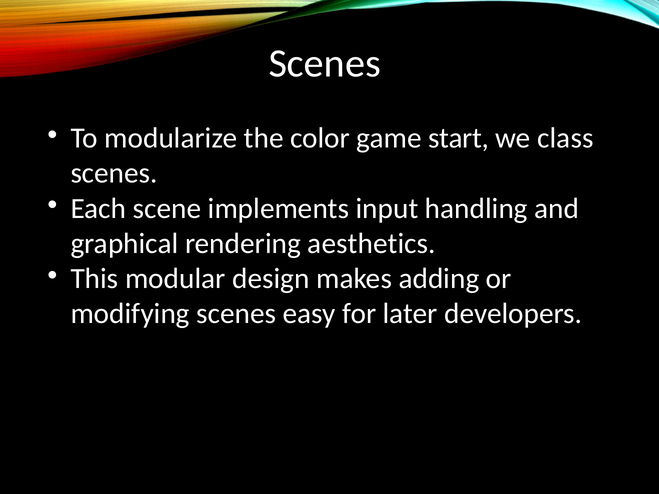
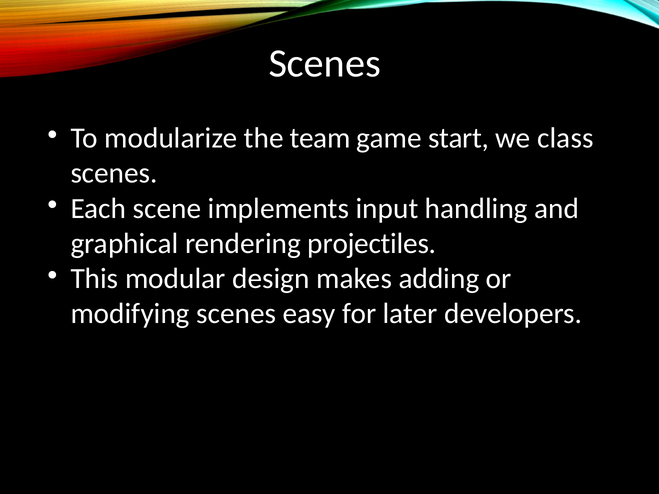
color: color -> team (320, 138)
aesthetics: aesthetics -> projectiles (372, 244)
